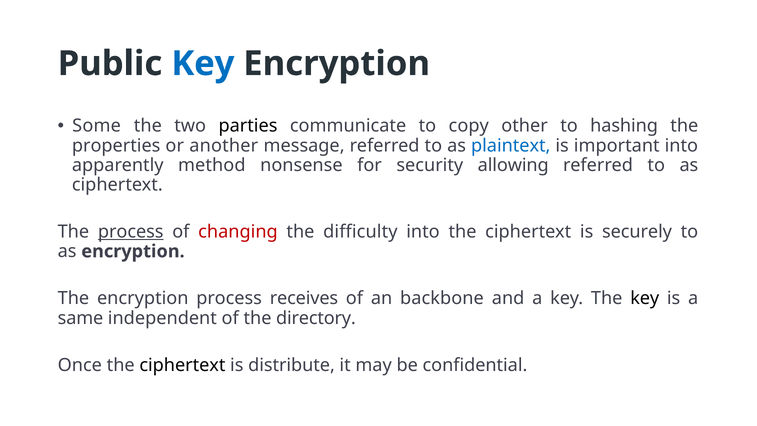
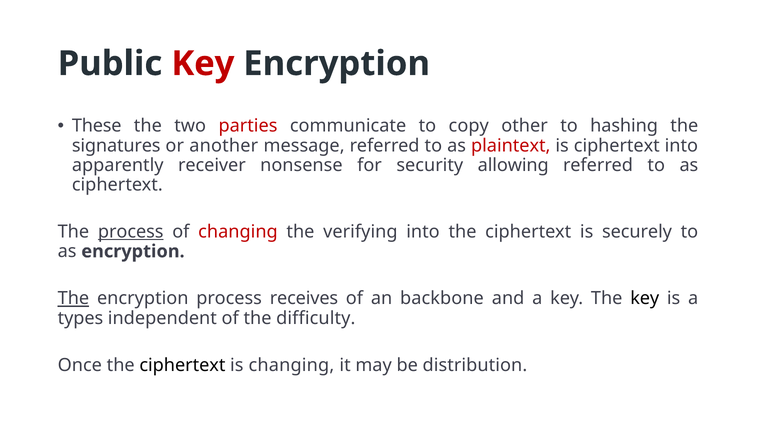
Key colour: blue -> red (203, 64)
Some: Some -> These (97, 126)
parties colour: black -> red (248, 126)
properties: properties -> signatures (116, 145)
plaintext colour: blue -> red (511, 145)
is important: important -> ciphertext (617, 145)
method: method -> receiver (212, 165)
difficulty: difficulty -> verifying (360, 232)
The underline: none -> present (73, 298)
same: same -> types (80, 318)
directory: directory -> difficulty (316, 318)
is distribute: distribute -> changing (291, 365)
confidential: confidential -> distribution (475, 365)
